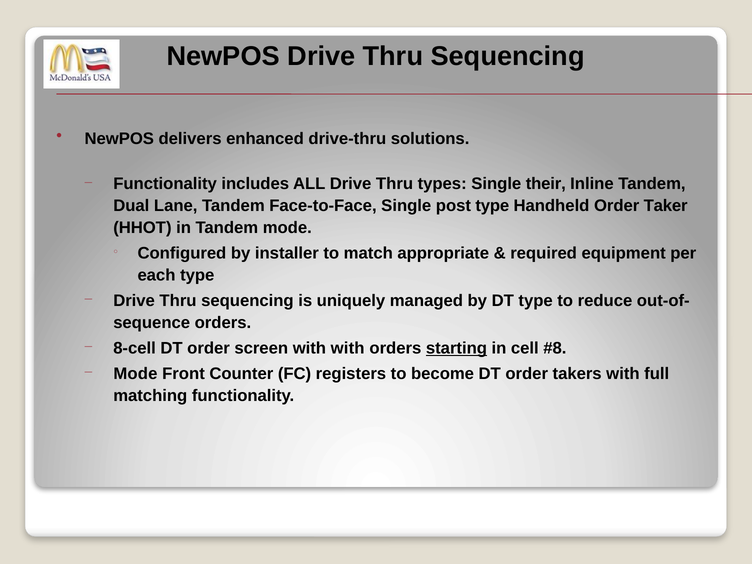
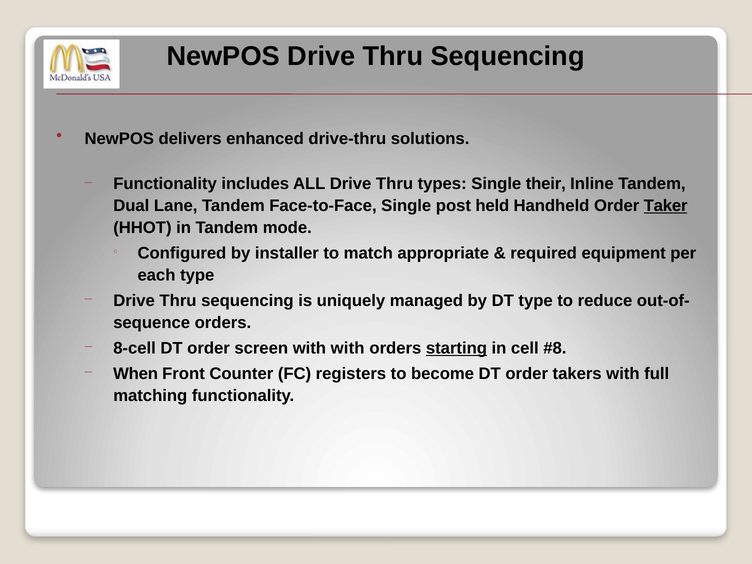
post type: type -> held (492, 206)
Taker underline: none -> present (666, 206)
Mode: Mode -> When (136, 374)
